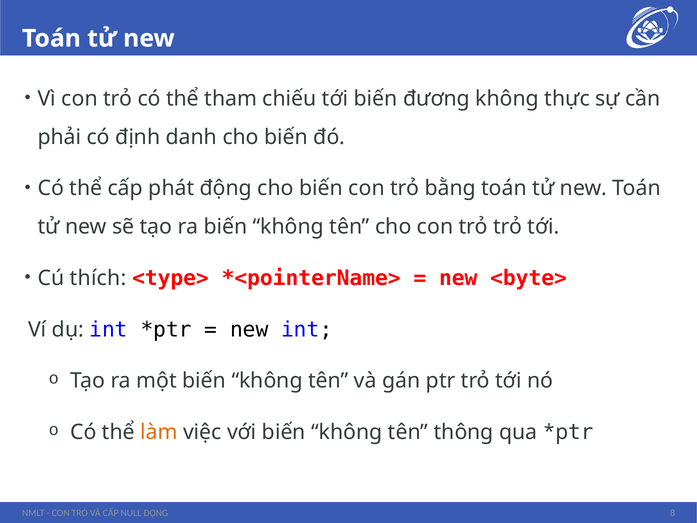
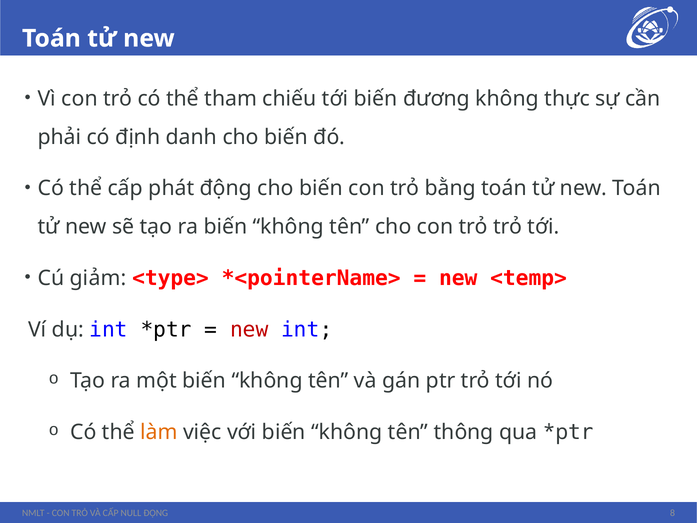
thích: thích -> giảm (98, 278)
<byte>: <byte> -> <temp> (529, 278)
new colour: black -> red (249, 329)
